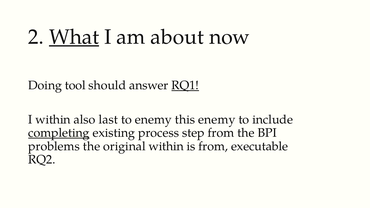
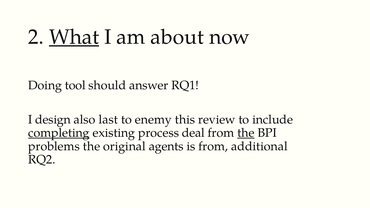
RQ1 underline: present -> none (185, 85)
I within: within -> design (53, 120)
this enemy: enemy -> review (217, 120)
step: step -> deal (193, 133)
the underline: none -> present (246, 133)
original within: within -> agents (166, 146)
executable: executable -> additional (259, 146)
